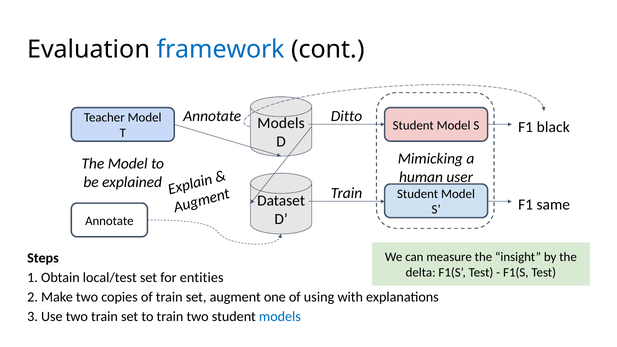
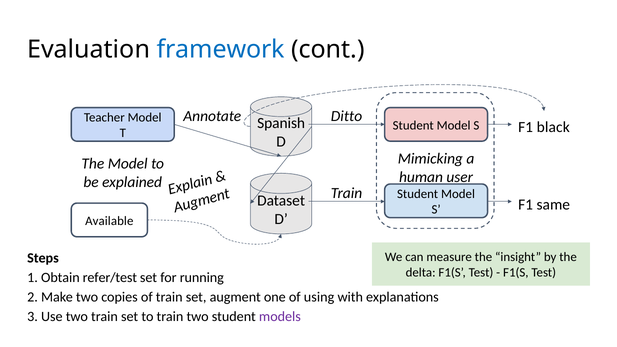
Models: Models -> Spanish (281, 123)
Annotate: Annotate -> Available (109, 221)
local/test: local/test -> refer/test (110, 278)
entities: entities -> running (202, 278)
models colour: blue -> purple (280, 317)
